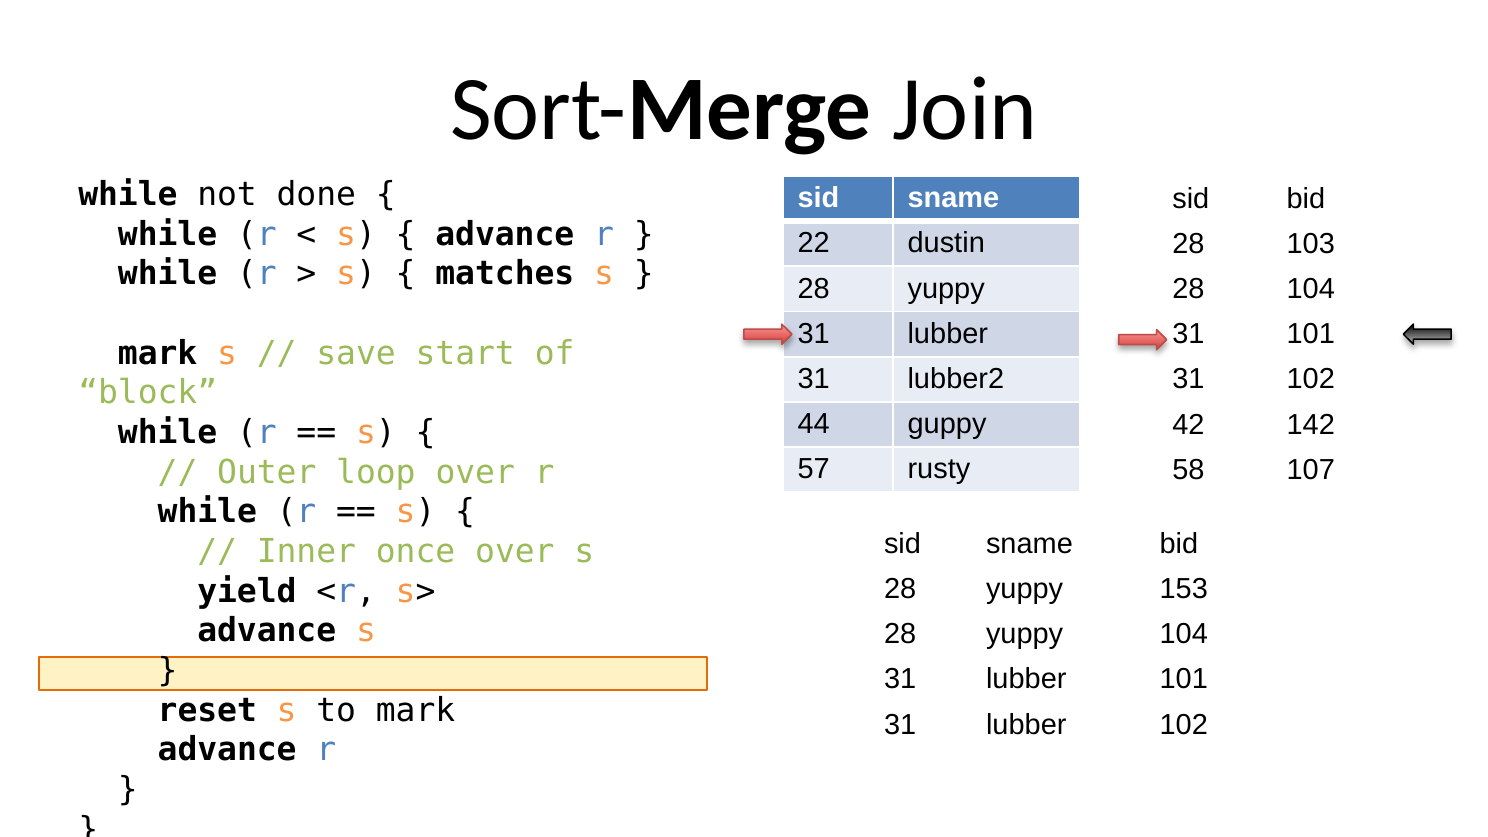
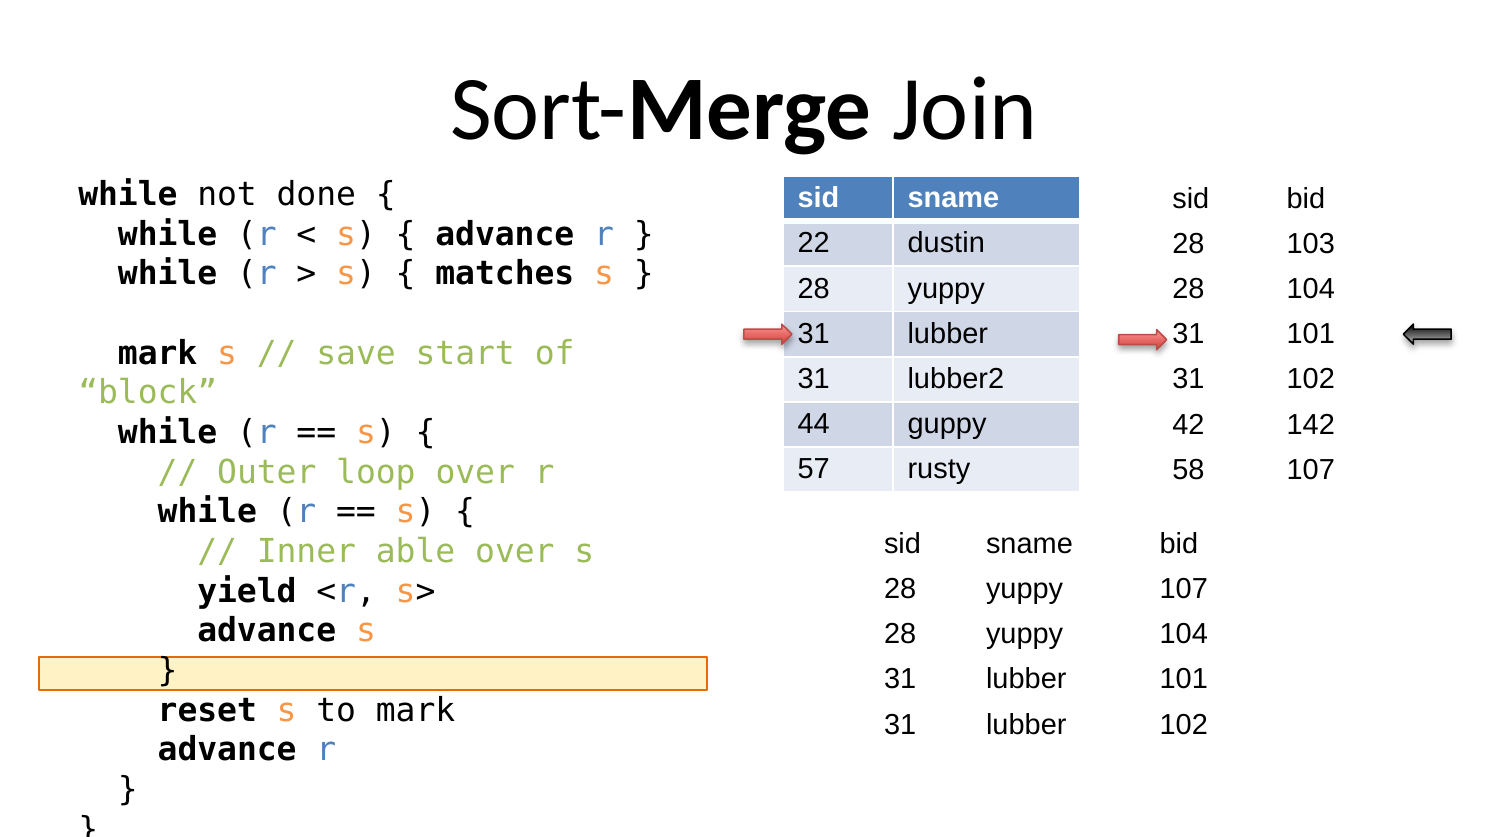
once: once -> able (416, 552)
yuppy 153: 153 -> 107 (1184, 589)
